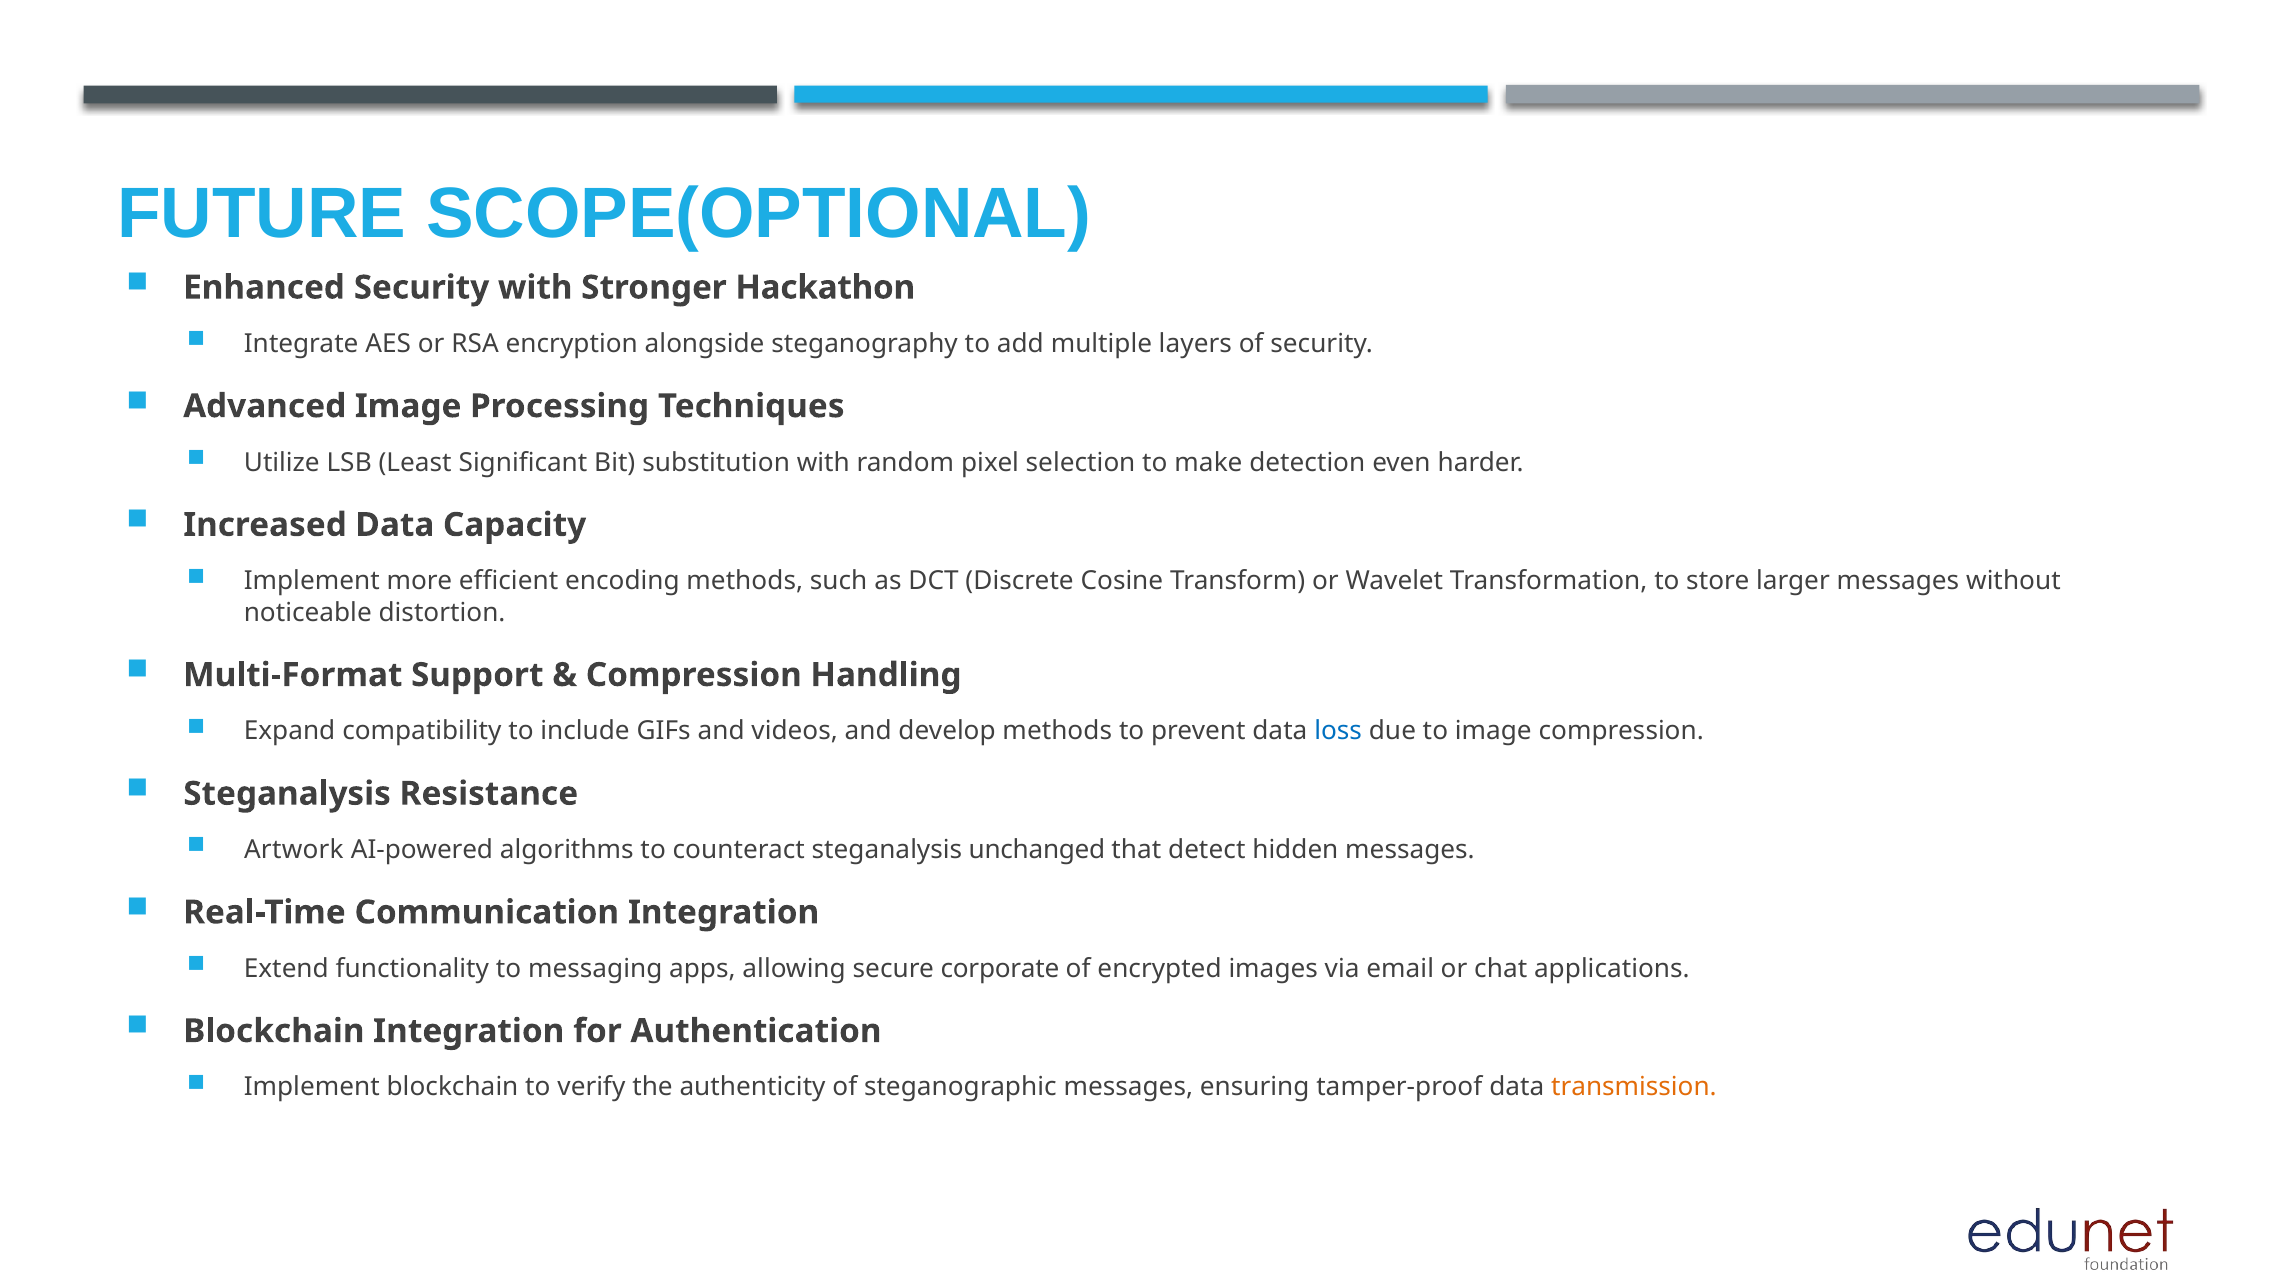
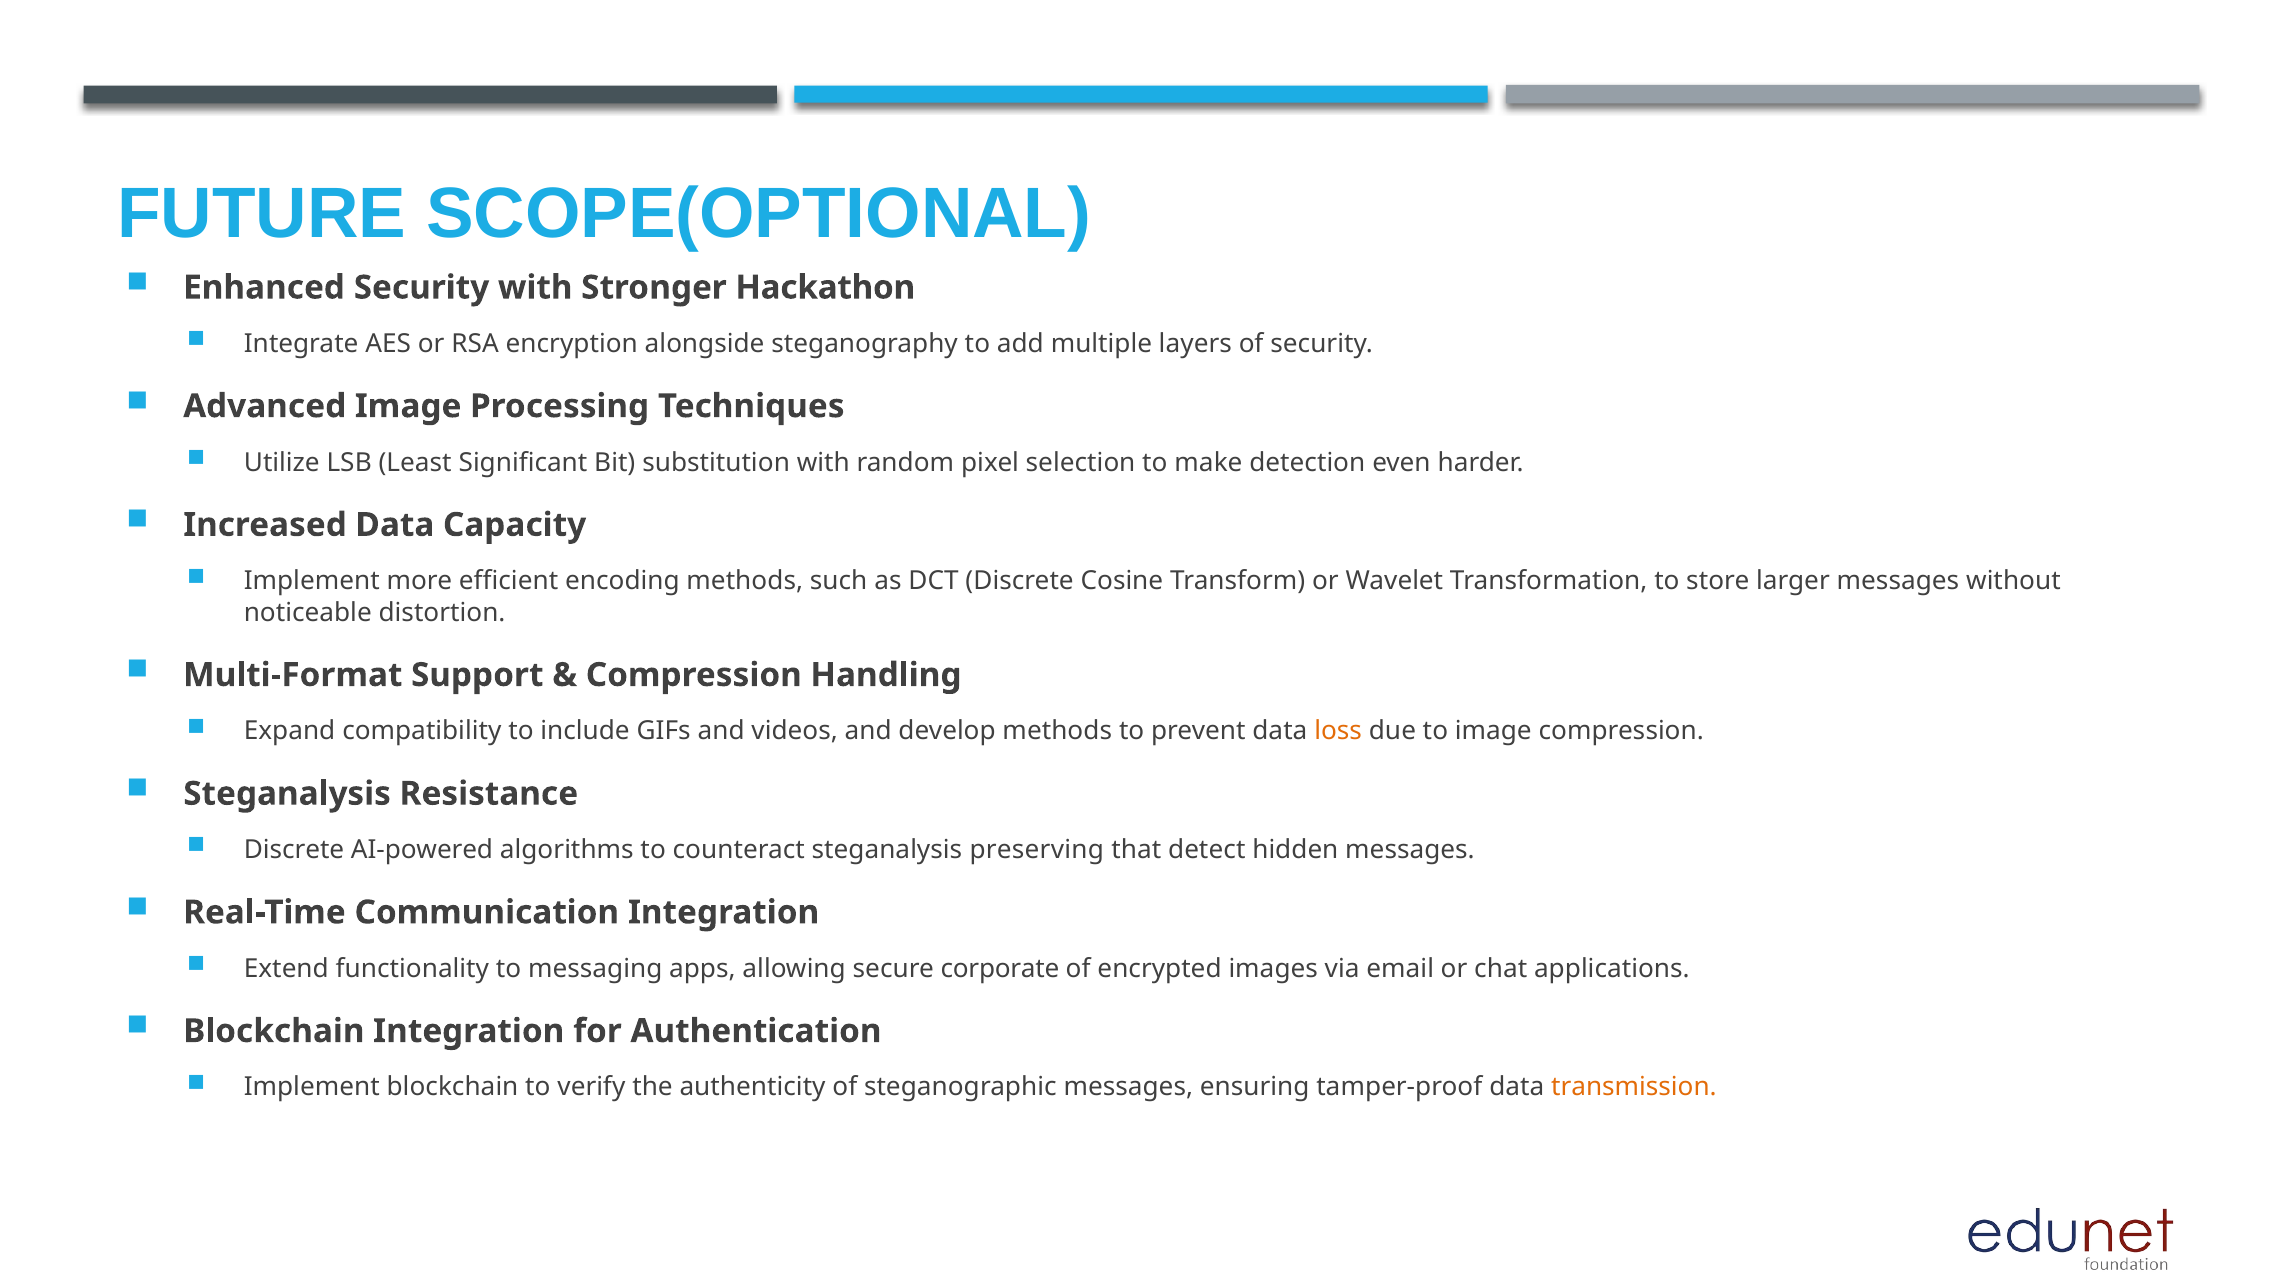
loss colour: blue -> orange (1338, 731)
Artwork: Artwork -> Discrete (294, 850)
unchanged: unchanged -> preserving (1037, 850)
